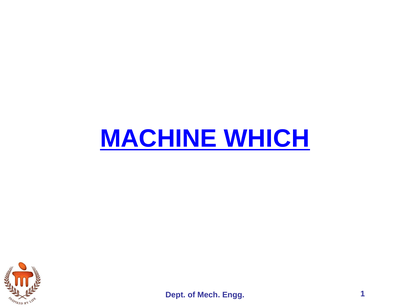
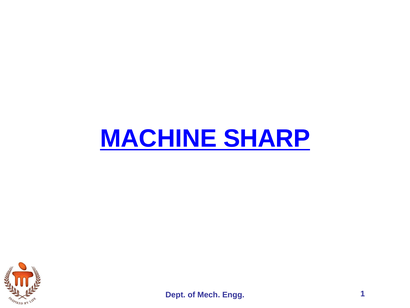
WHICH: WHICH -> SHARP (267, 138)
